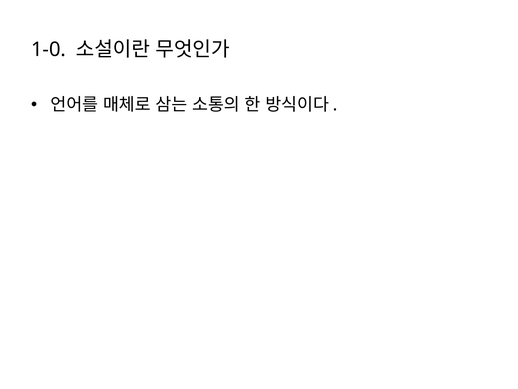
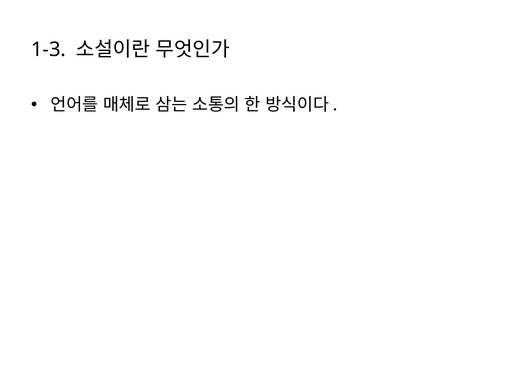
1-0: 1-0 -> 1-3 (49, 49)
